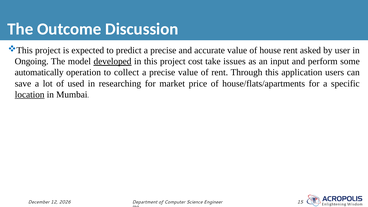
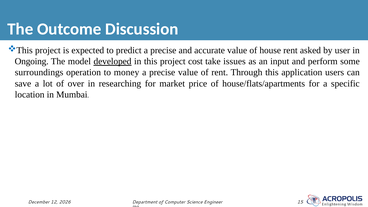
automatically: automatically -> surroundings (39, 72)
collect: collect -> money (127, 72)
used: used -> over (76, 83)
location underline: present -> none (30, 95)
